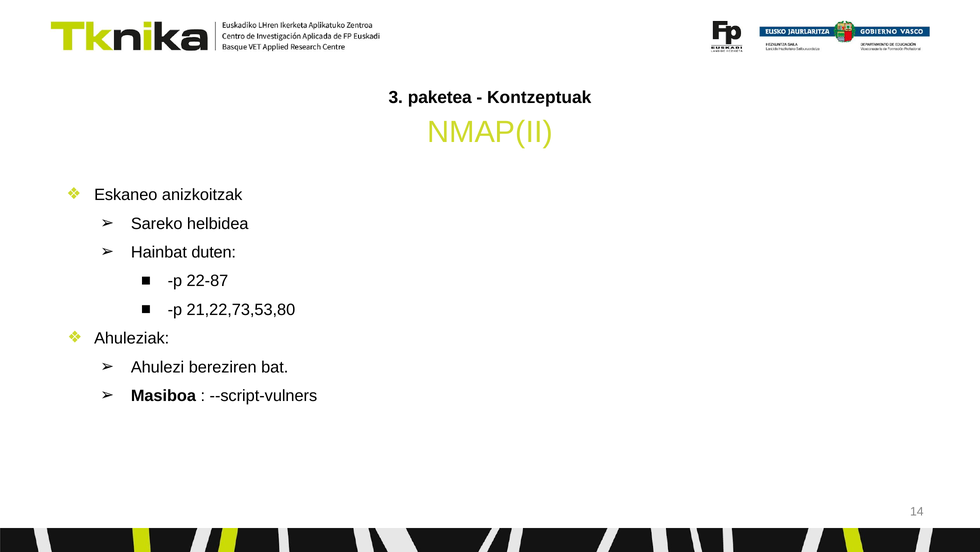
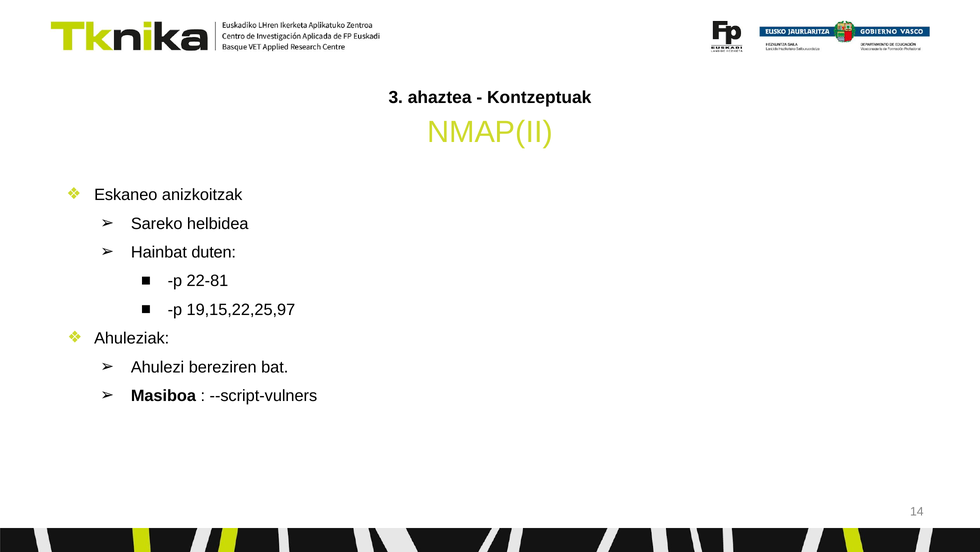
paketea: paketea -> ahaztea (440, 98)
22-87: 22-87 -> 22-81 (207, 281)
21,22,73,53,80: 21,22,73,53,80 -> 19,15,22,25,97 (241, 309)
